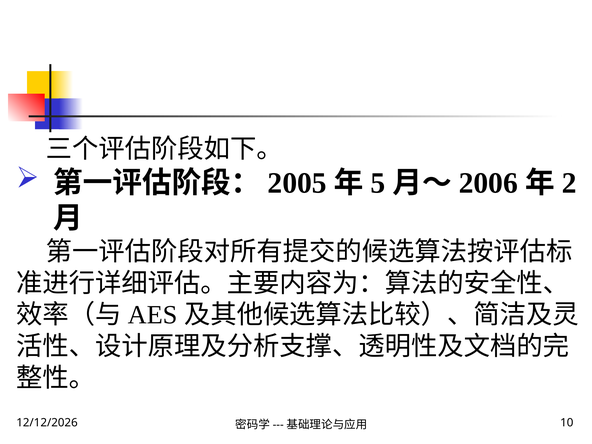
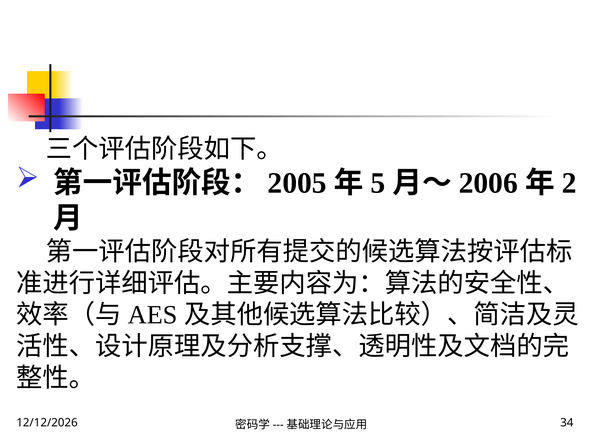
10: 10 -> 34 (567, 423)
